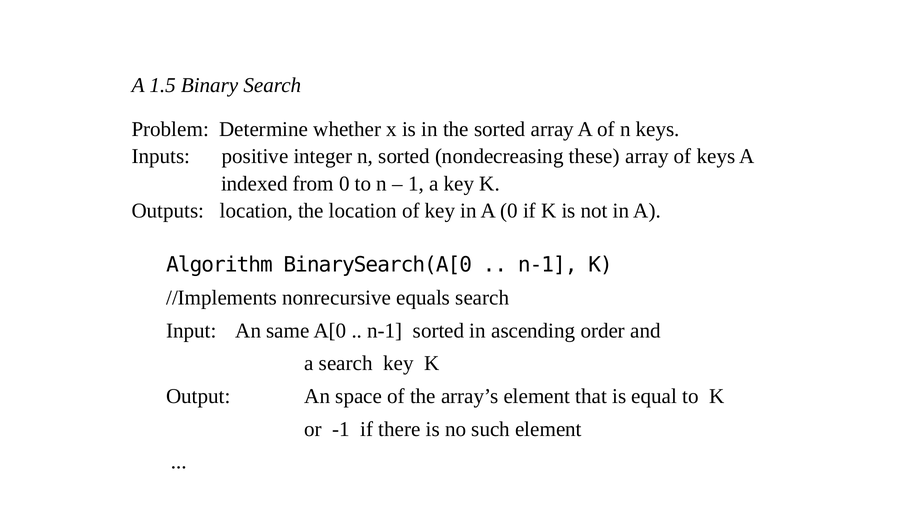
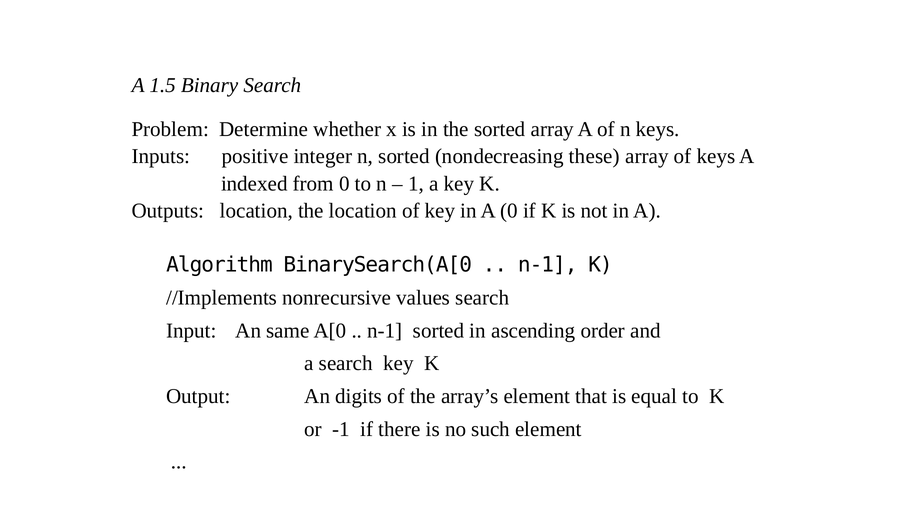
equals: equals -> values (423, 298)
space: space -> digits (359, 396)
